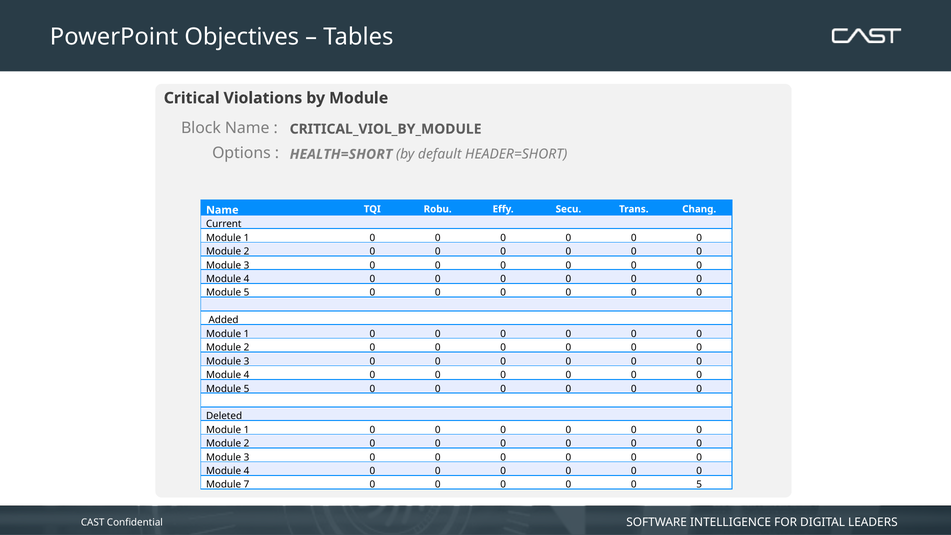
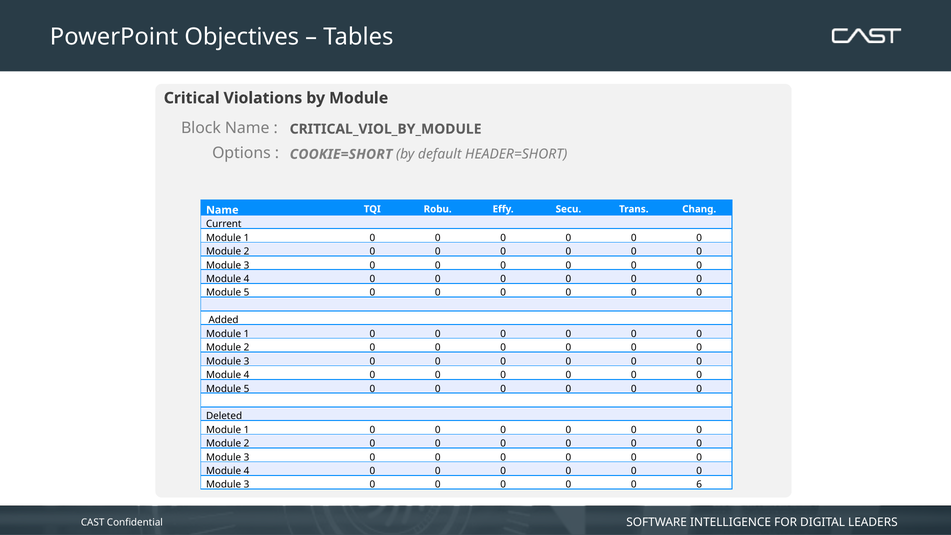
HEALTH=SHORT: HEALTH=SHORT -> COOKIE=SHORT (341, 154)
7: 7 -> 3 (247, 485)
0 5: 5 -> 6 (699, 485)
